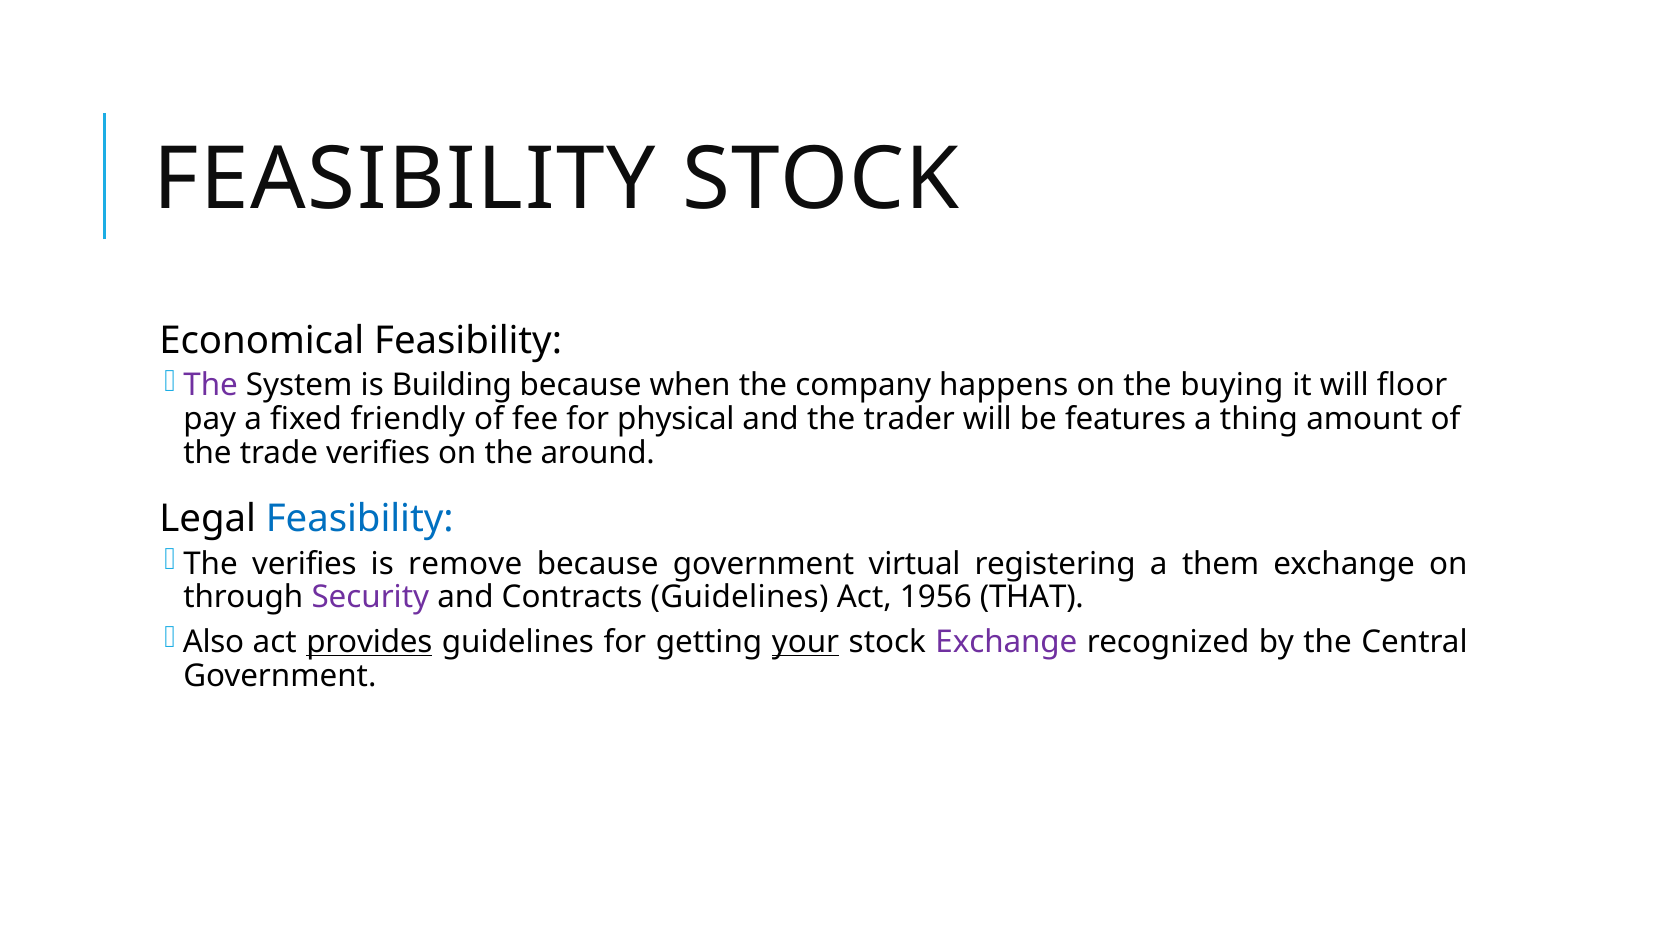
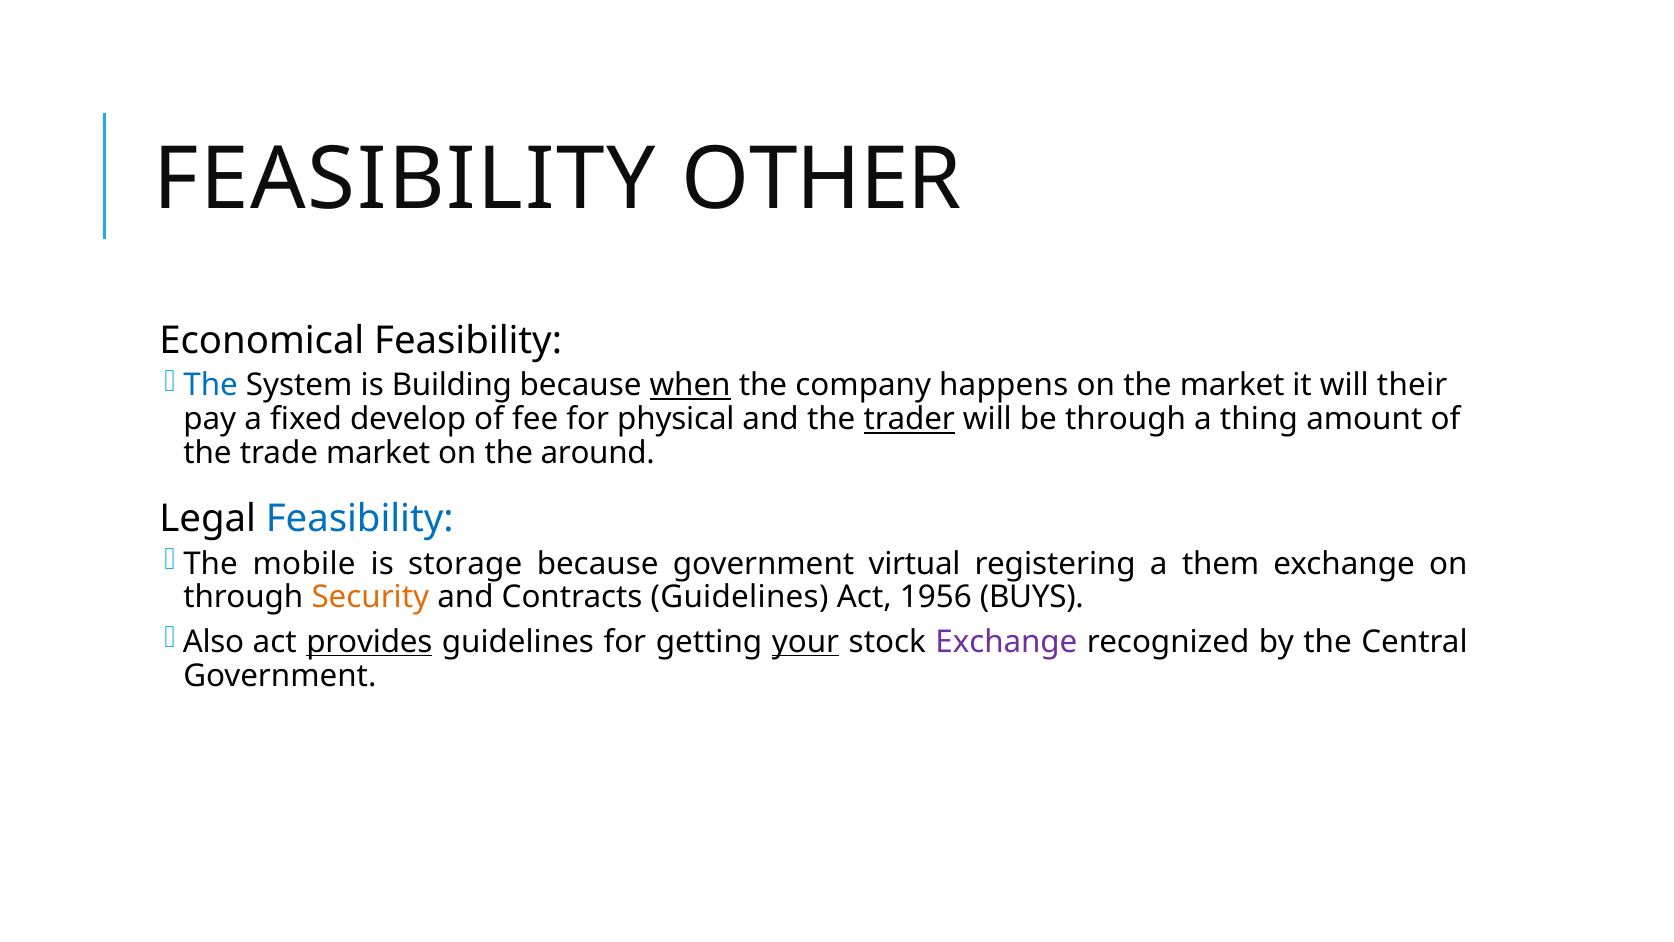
FEASIBILITY STOCK: STOCK -> OTHER (822, 180)
The colour: purple -> blue (211, 385)
when underline: none -> present (690, 385)
the buying: buying -> market (1232, 385)
floor: floor -> their (1412, 385)
friendly: friendly -> develop (408, 419)
trader underline: none -> present (909, 419)
be features: features -> through (1126, 419)
trade verifies: verifies -> market (378, 453)
The verifies: verifies -> mobile (304, 563)
remove: remove -> storage (465, 563)
Security colour: purple -> orange (370, 597)
THAT: THAT -> BUYS (1032, 597)
